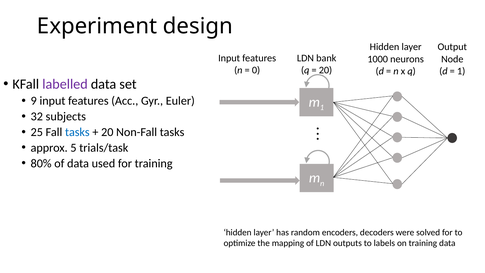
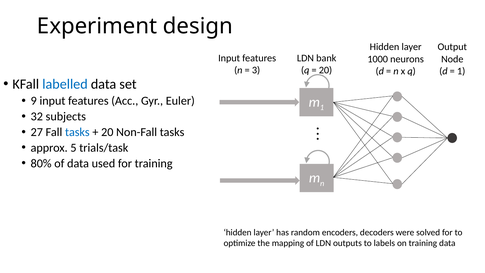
0: 0 -> 3 (256, 70)
labelled colour: purple -> blue (65, 84)
25: 25 -> 27 (37, 132)
